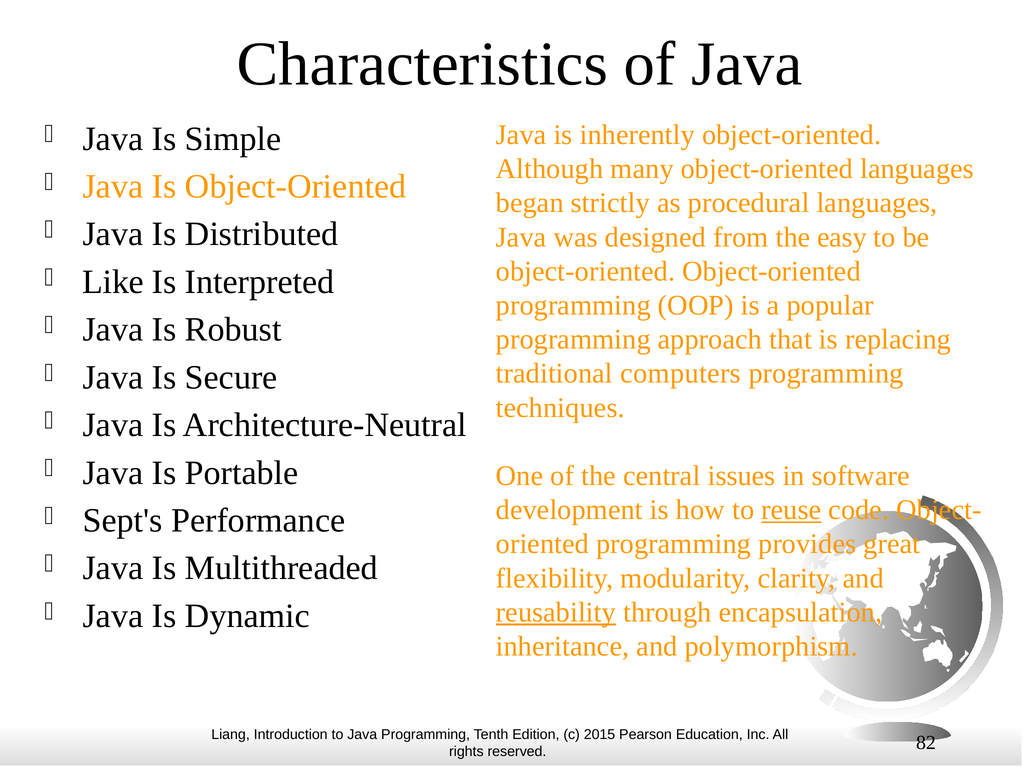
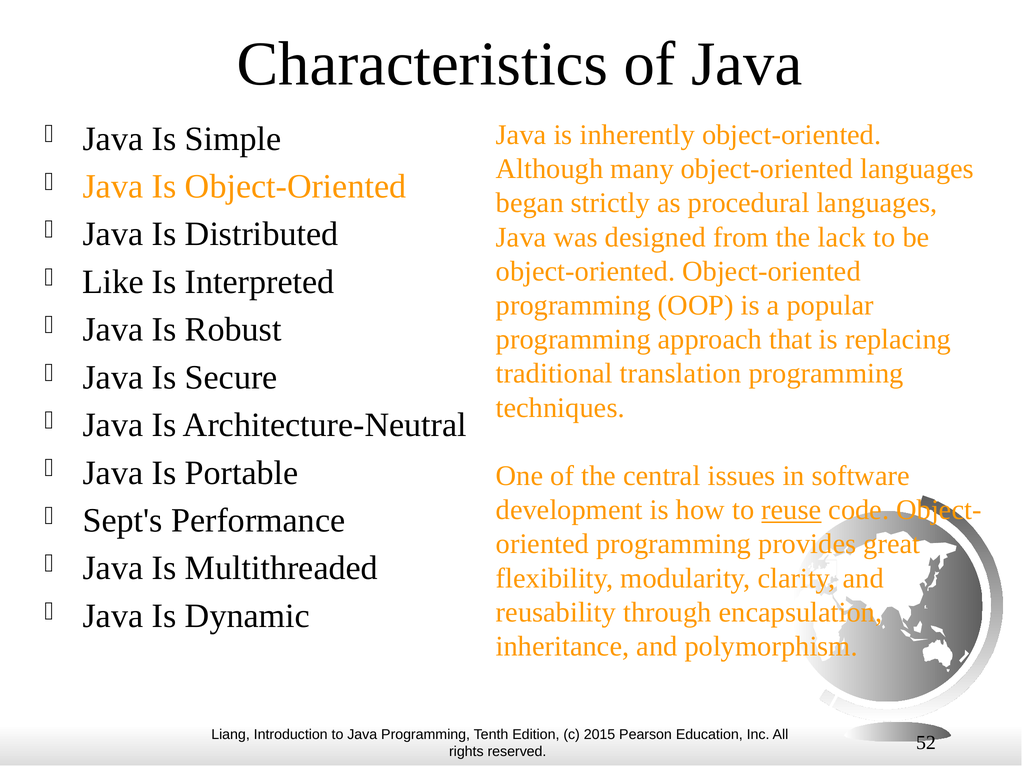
easy: easy -> lack (842, 237)
computers: computers -> translation (681, 374)
reusability underline: present -> none (556, 612)
82: 82 -> 52 (926, 743)
